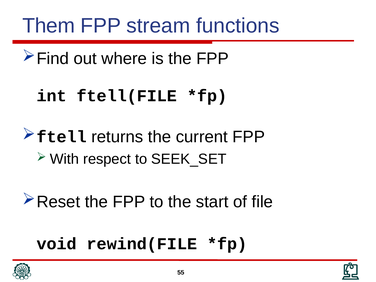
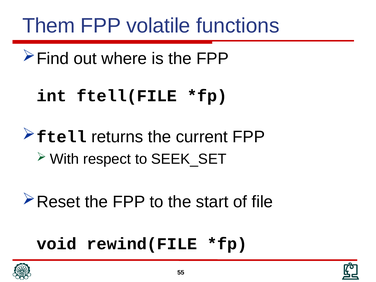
stream: stream -> volatile (158, 26)
